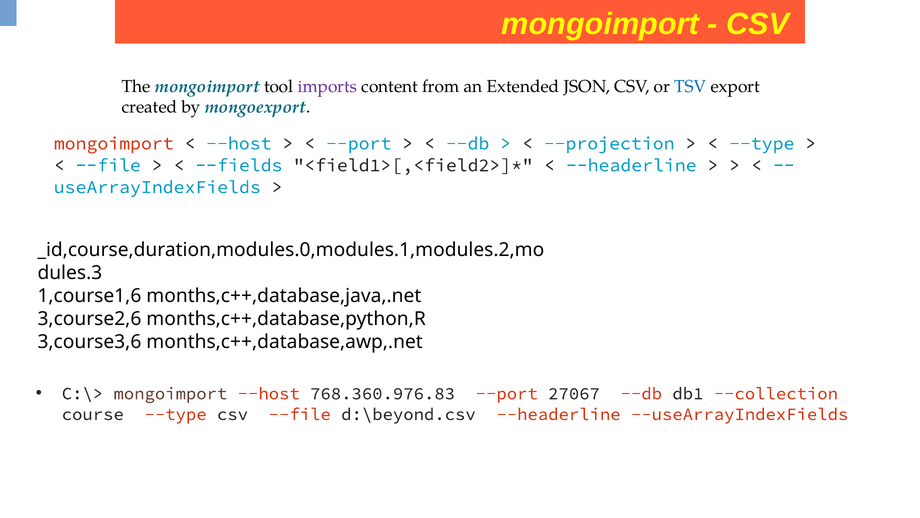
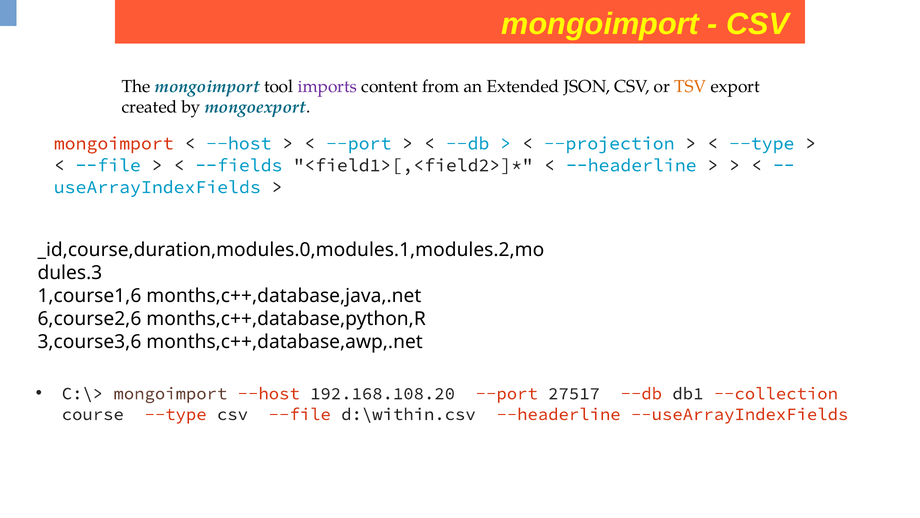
TSV colour: blue -> orange (690, 86)
3,course2,6: 3,course2,6 -> 6,course2,6 (89, 318)
768.360.976.83: 768.360.976.83 -> 192.168.108.20 (383, 393)
27067: 27067 -> 27517 (574, 393)
d:\beyond.csv: d:\beyond.csv -> d:\within.csv (408, 414)
